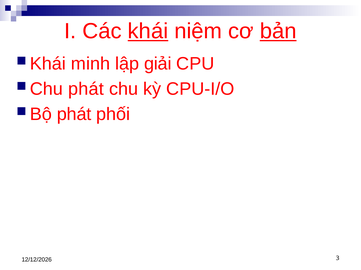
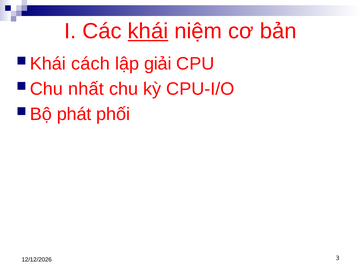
bản underline: present -> none (278, 31)
minh: minh -> cách (90, 64)
phát: phát -> nhất (86, 89)
